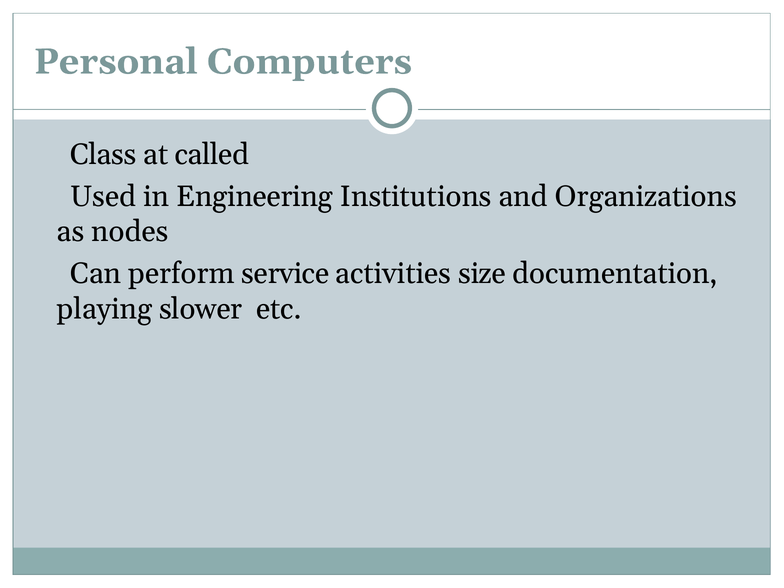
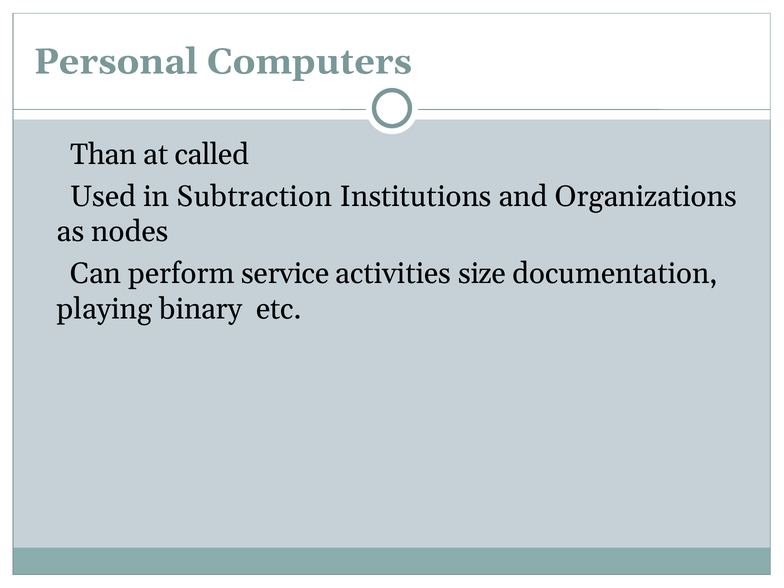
Class: Class -> Than (103, 155)
Engineering: Engineering -> Subtraction (254, 196)
slower: slower -> binary (201, 309)
